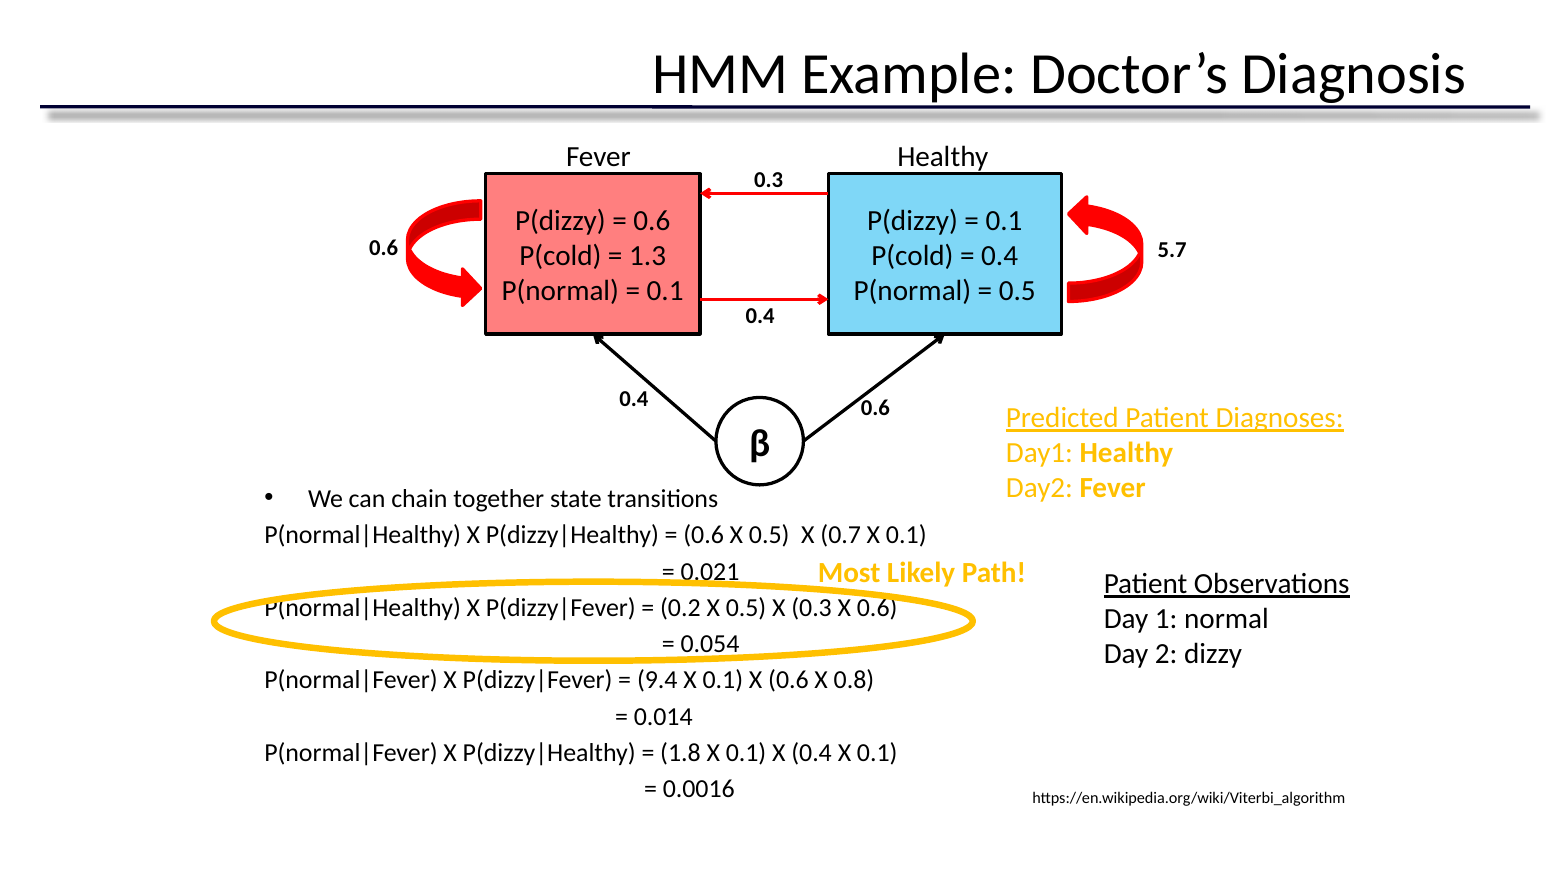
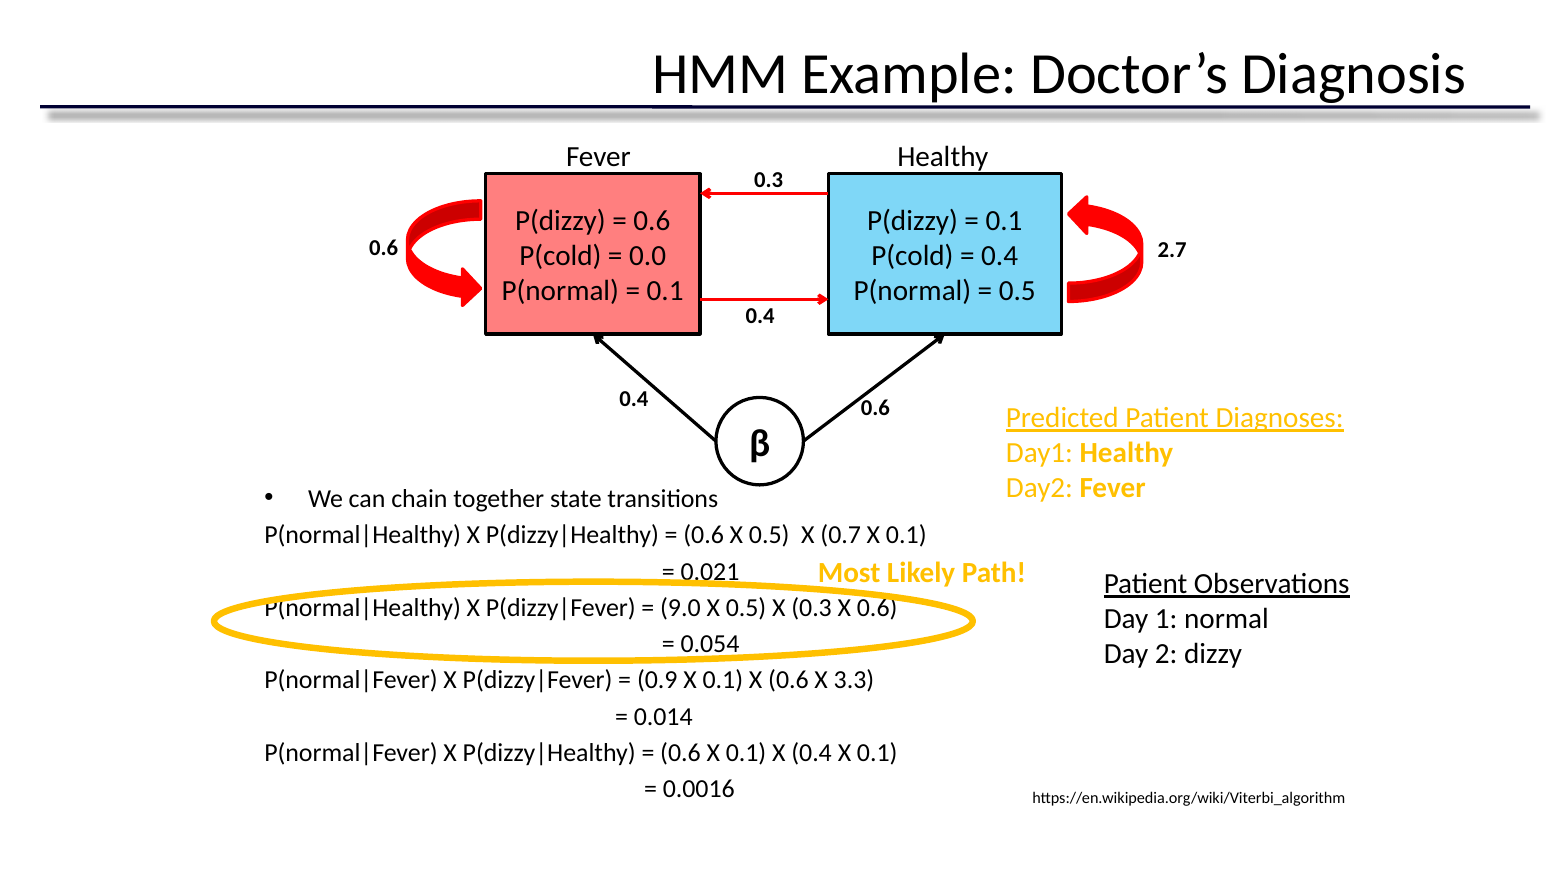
5.7: 5.7 -> 2.7 (1172, 250)
1.3: 1.3 -> 0.0 (648, 256)
0.2: 0.2 -> 9.0 (680, 608)
9.4: 9.4 -> 0.9 (657, 681)
0.8: 0.8 -> 3.3 (854, 681)
1.8: 1.8 -> 0.6 (680, 753)
